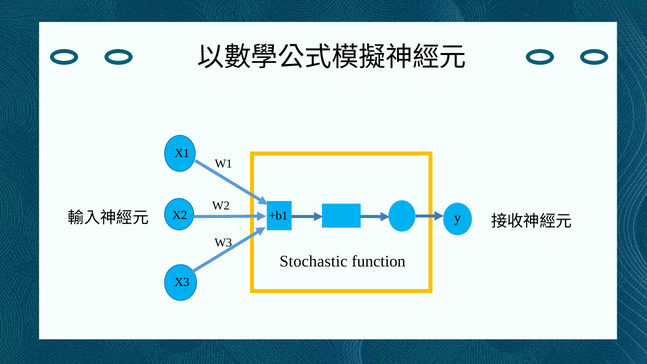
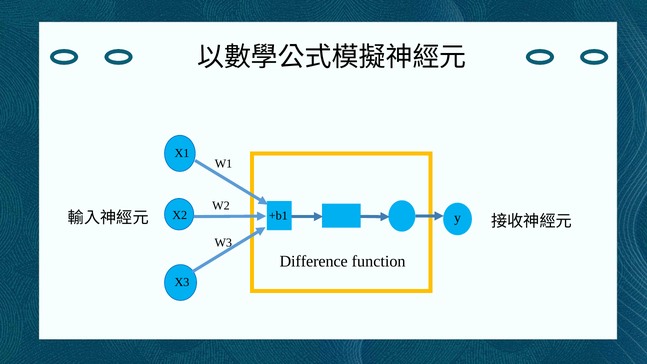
Stochastic: Stochastic -> Difference (314, 262)
